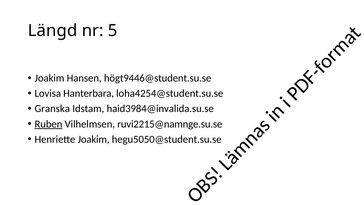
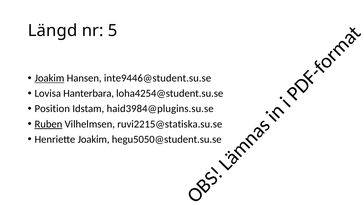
Joakim underline: none -> present (49, 78)
högt9446@student.su.se: högt9446@student.su.se -> inte9446@student.su.se (158, 78)
Granska: Granska -> Position (52, 109)
haid3984@invalida.su.se: haid3984@invalida.su.se -> haid3984@plugins.su.se (160, 109)
ruvi2215@namnge.su.se: ruvi2215@namnge.su.se -> ruvi2215@statiska.su.se (170, 124)
